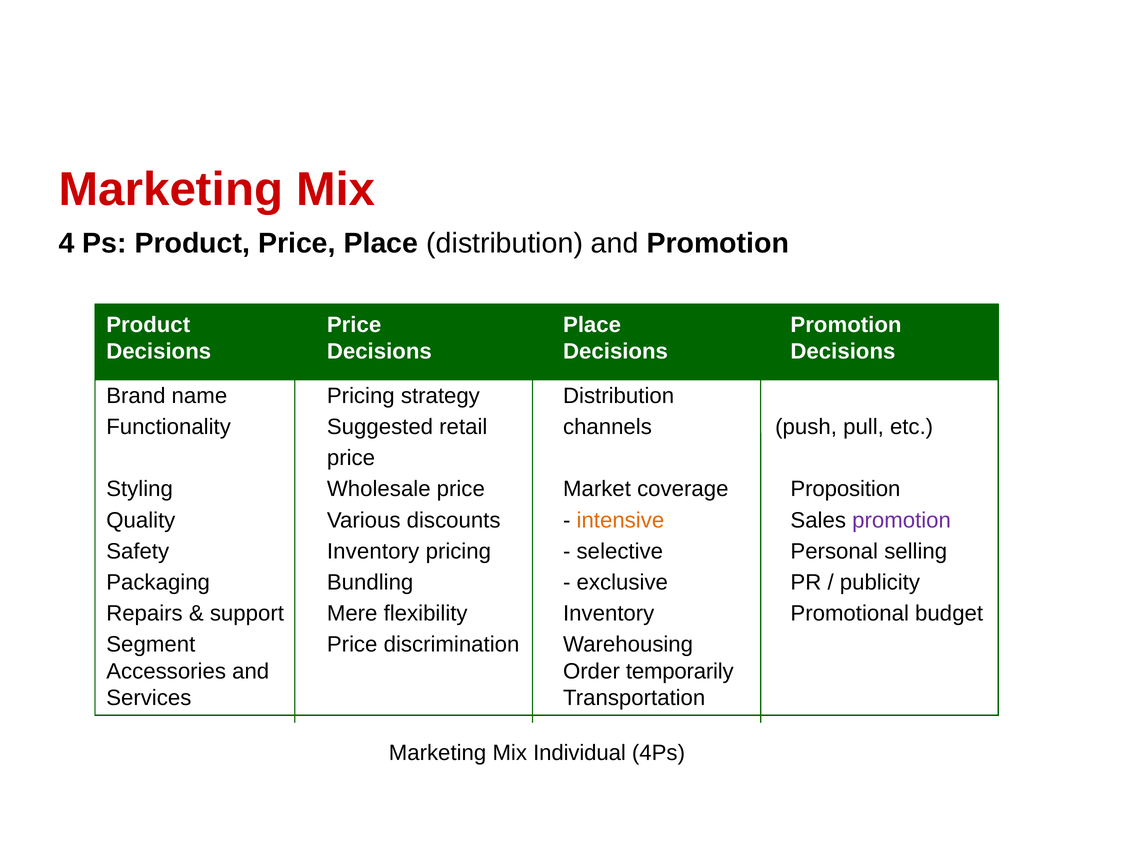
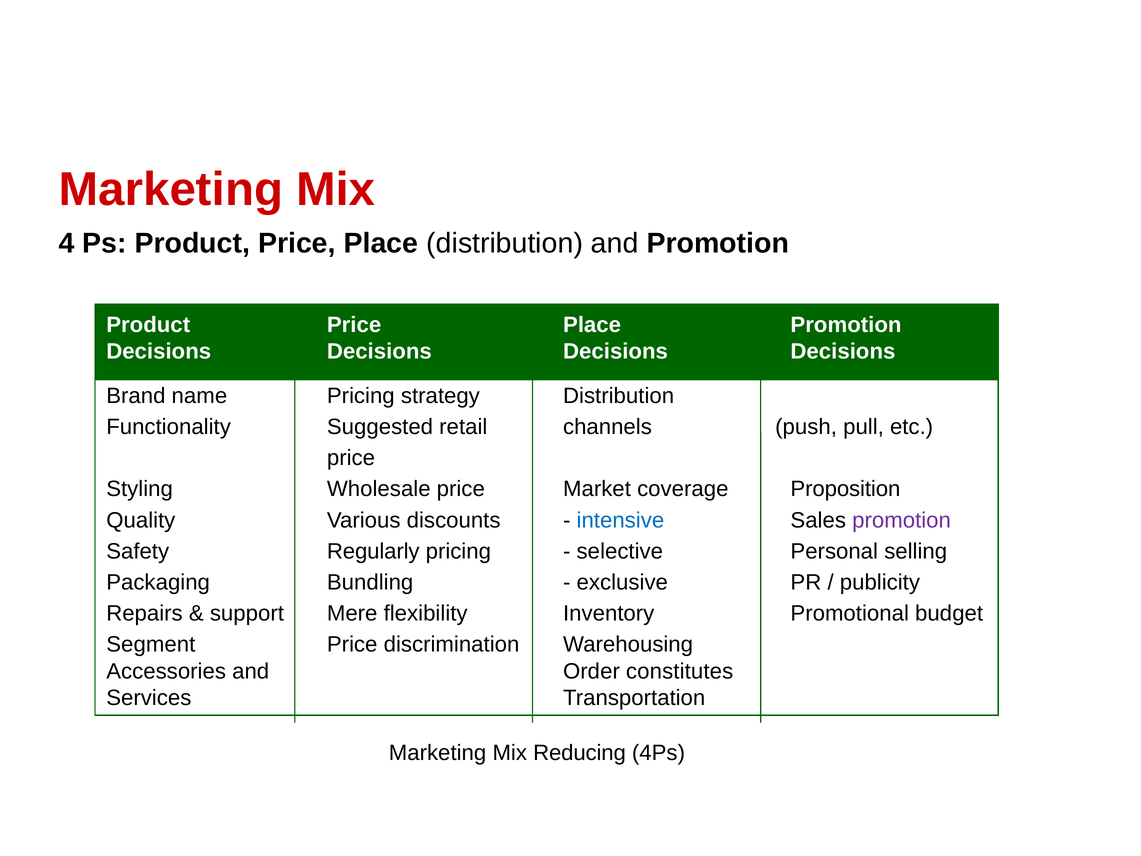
intensive colour: orange -> blue (620, 520)
Safety Inventory: Inventory -> Regularly (373, 551)
temporarily: temporarily -> constitutes (680, 671)
Individual: Individual -> Reducing (580, 753)
